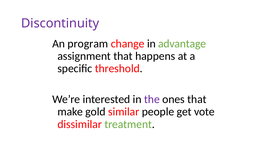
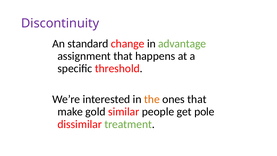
program: program -> standard (88, 44)
the colour: purple -> orange (152, 99)
vote: vote -> pole (204, 112)
